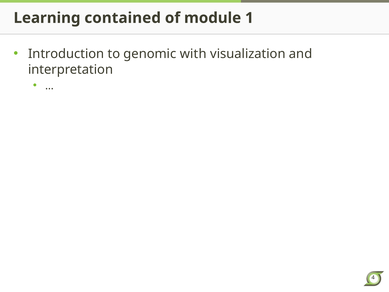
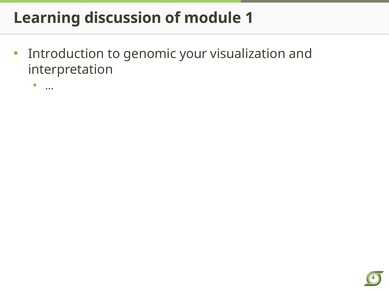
contained: contained -> discussion (123, 18)
with: with -> your (193, 54)
